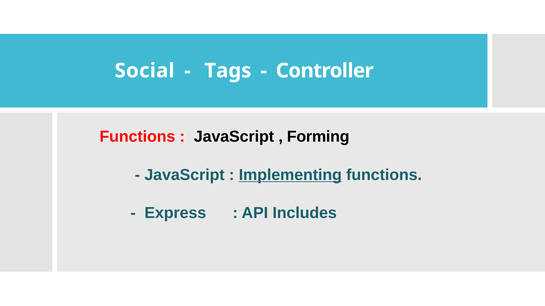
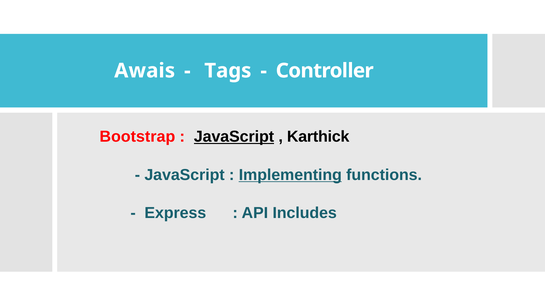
Social: Social -> Awais (145, 71)
Functions: Functions -> Bootstrap (137, 137)
JavaScript underline: none -> present (234, 137)
Forming: Forming -> Karthick (318, 137)
